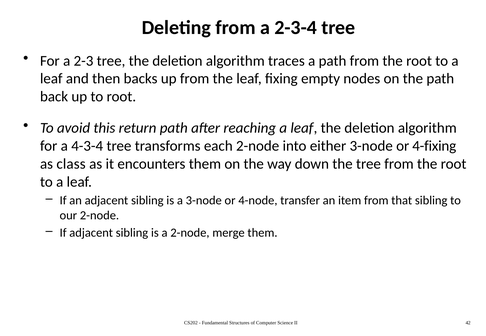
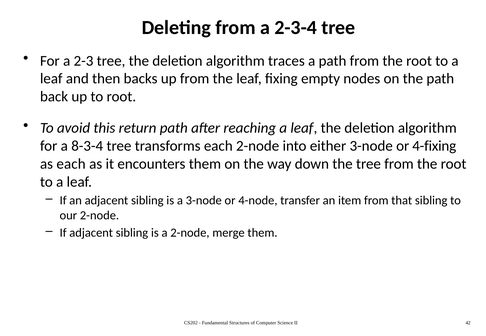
4-3-4: 4-3-4 -> 8-3-4 (87, 146)
as class: class -> each (71, 164)
